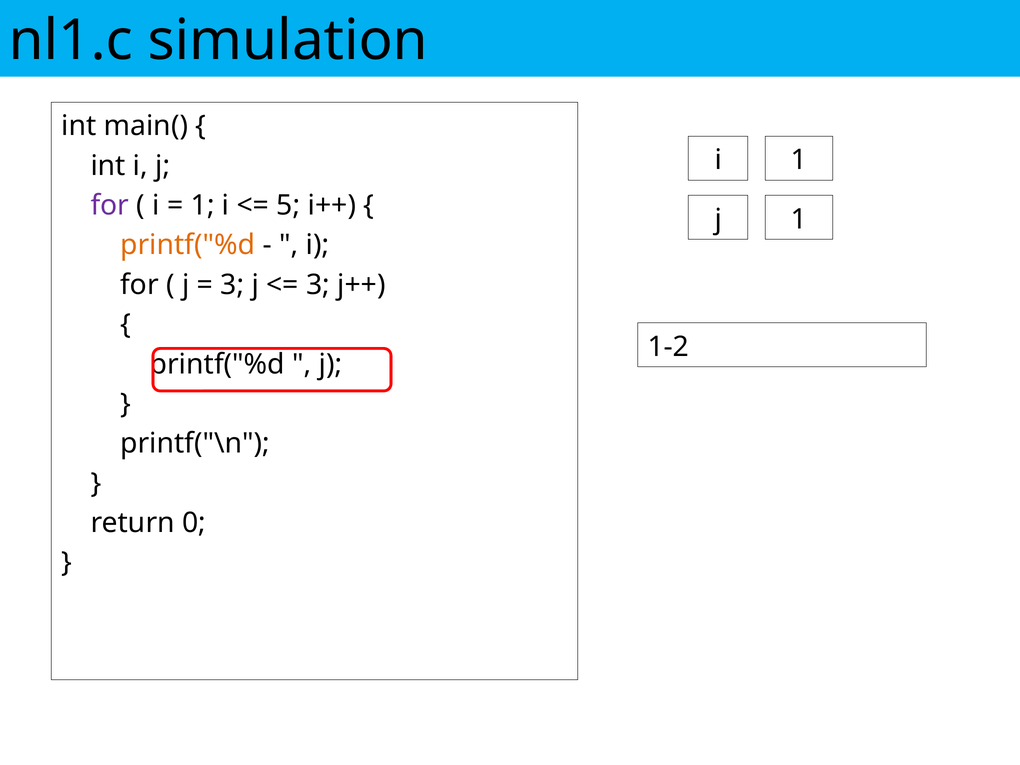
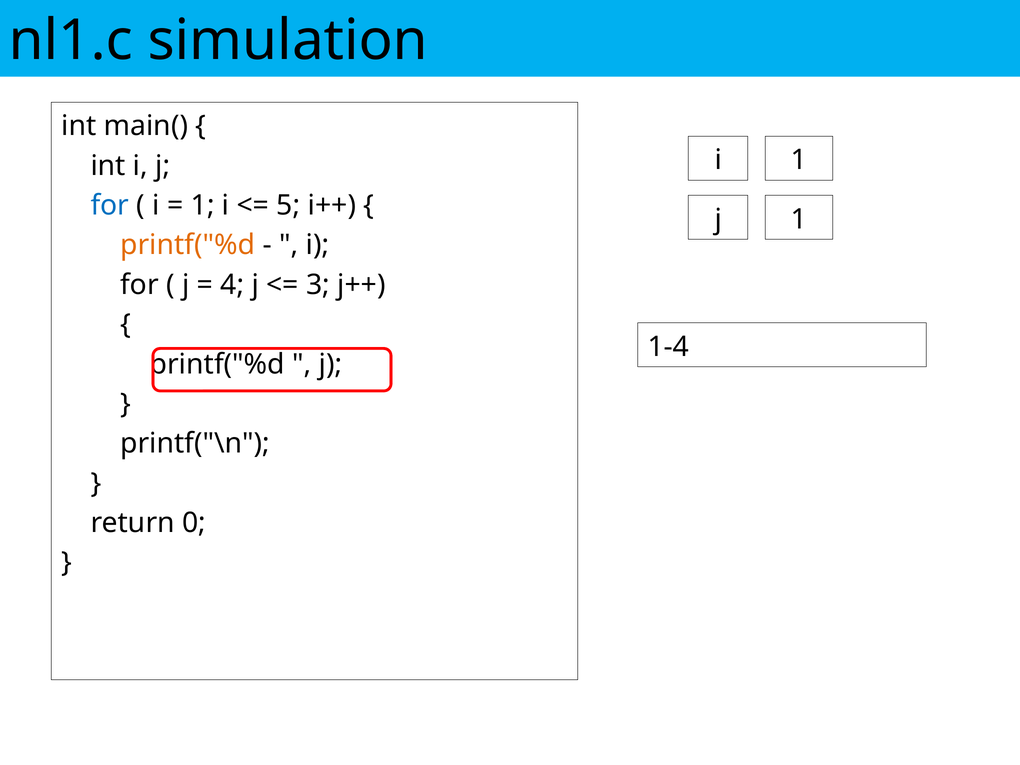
for colour: purple -> blue (110, 205)
3: 3 -> 4 (232, 285)
1-2: 1-2 -> 1-4 (668, 347)
